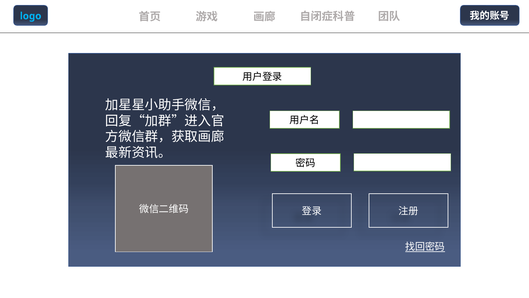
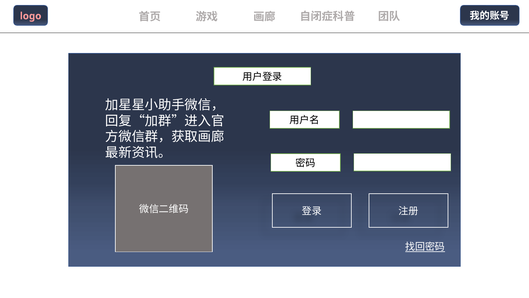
logo colour: light blue -> pink (31, 16)
